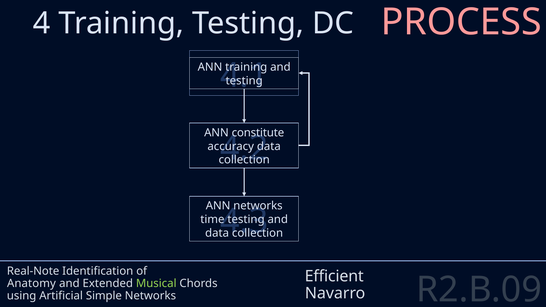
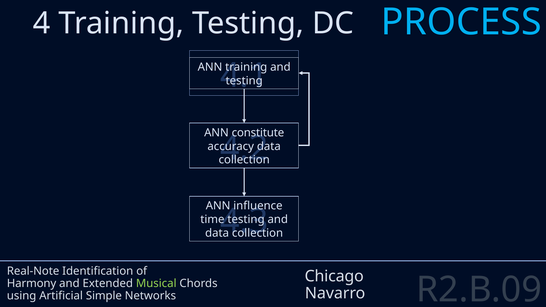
PROCESS colour: pink -> light blue (461, 22)
ANN networks: networks -> influence (258, 206)
Efficient: Efficient -> Chicago (334, 276)
Anatomy: Anatomy -> Harmony (32, 284)
